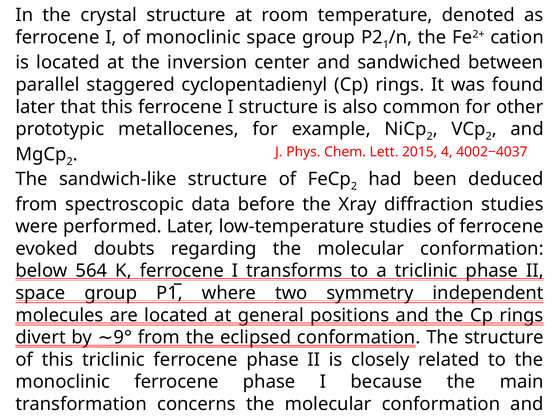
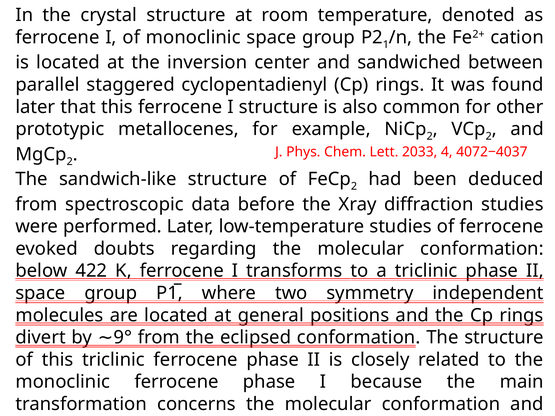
2015: 2015 -> 2033 (420, 152)
4002−4037: 4002−4037 -> 4072−4037 (492, 152)
564: 564 -> 422 (91, 271)
